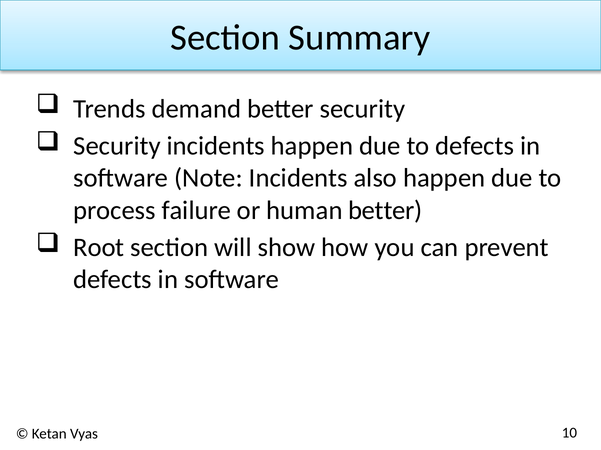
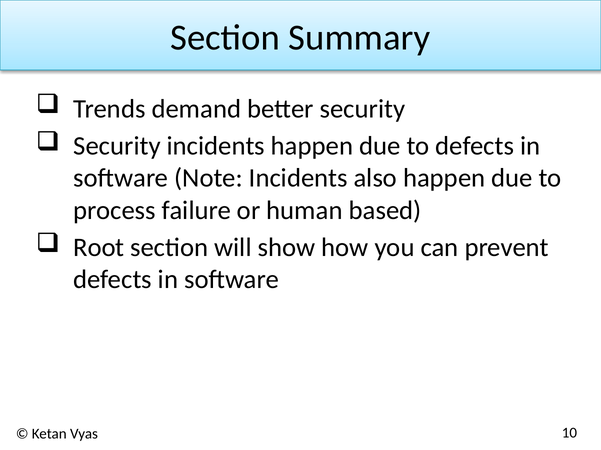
human better: better -> based (385, 211)
